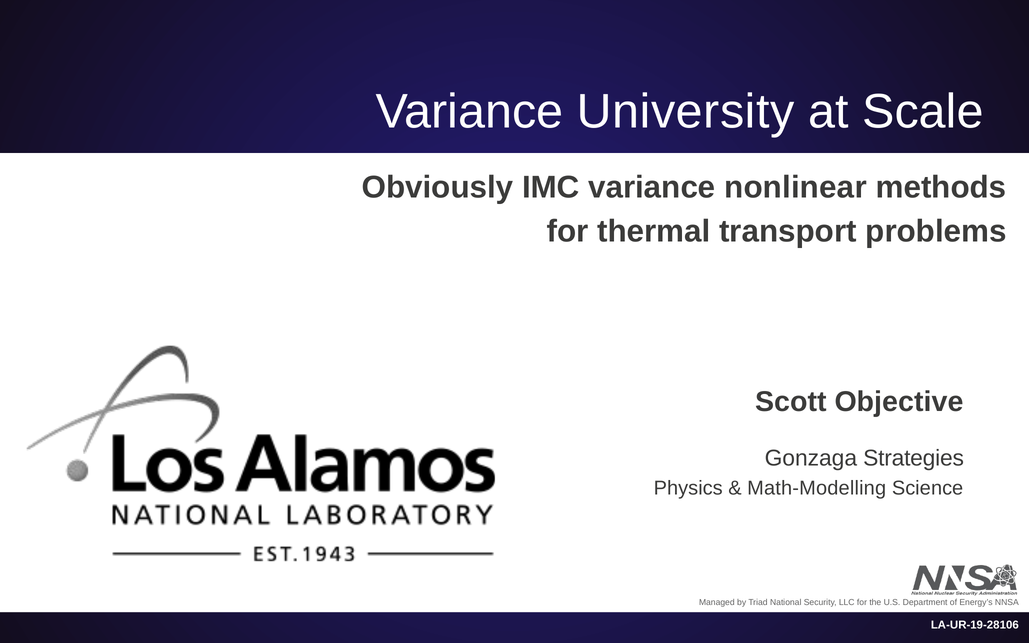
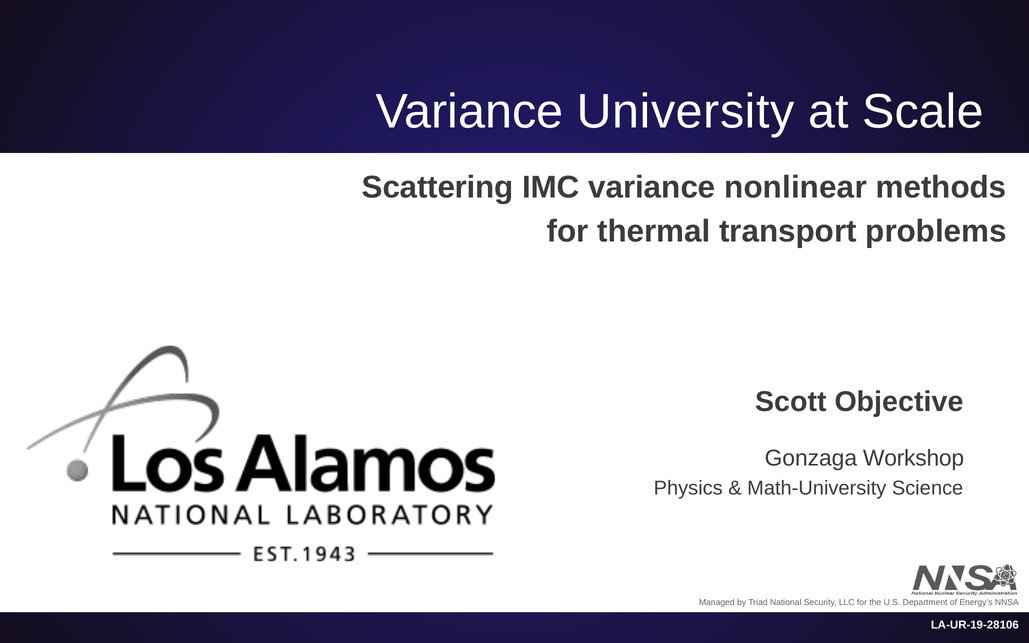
Obviously: Obviously -> Scattering (438, 188)
Strategies: Strategies -> Workshop (914, 459)
Math-Modelling: Math-Modelling -> Math-University (817, 488)
